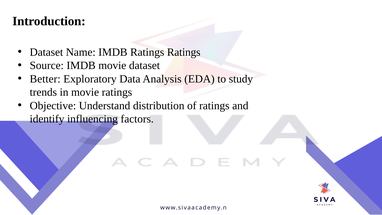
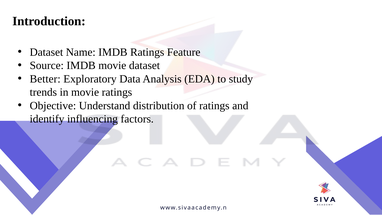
Ratings Ratings: Ratings -> Feature (184, 52)
